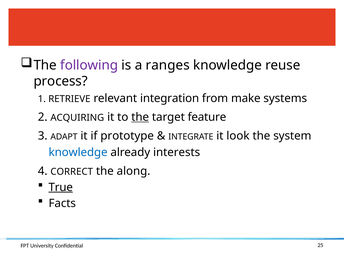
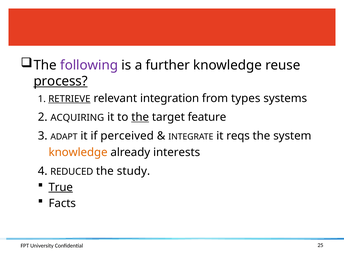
ranges: ranges -> further (168, 65)
process underline: none -> present (61, 81)
RETRIEVE underline: none -> present (69, 99)
make: make -> types (246, 98)
prototype: prototype -> perceived (127, 136)
look: look -> reqs (238, 136)
knowledge colour: blue -> orange (78, 152)
CORRECT: CORRECT -> REDUCED (72, 172)
along: along -> study (133, 171)
